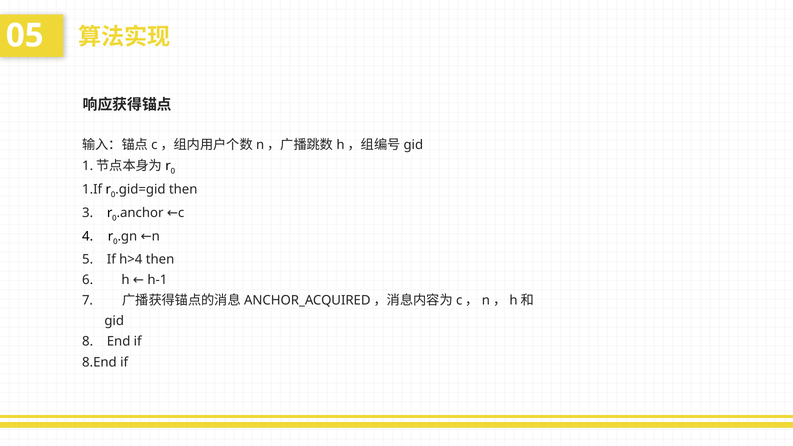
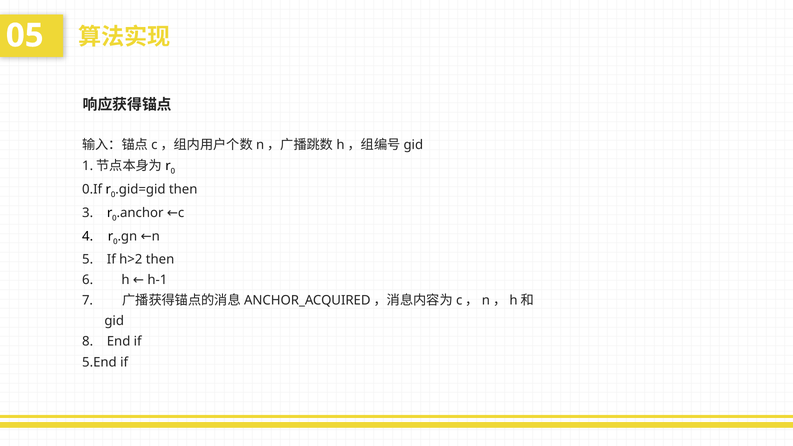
1.If: 1.If -> 0.If (92, 190)
h>4: h>4 -> h>2 (131, 259)
8.End: 8.End -> 5.End (99, 362)
